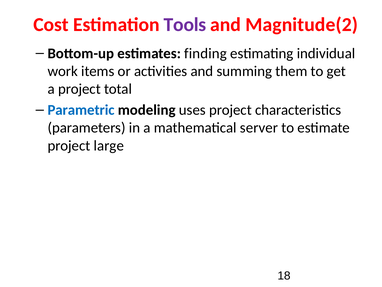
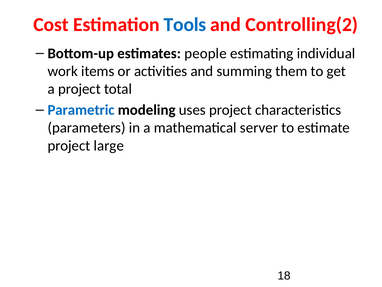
Tools colour: purple -> blue (185, 25)
Magnitude(2: Magnitude(2 -> Controlling(2 (302, 25)
finding: finding -> people (206, 53)
